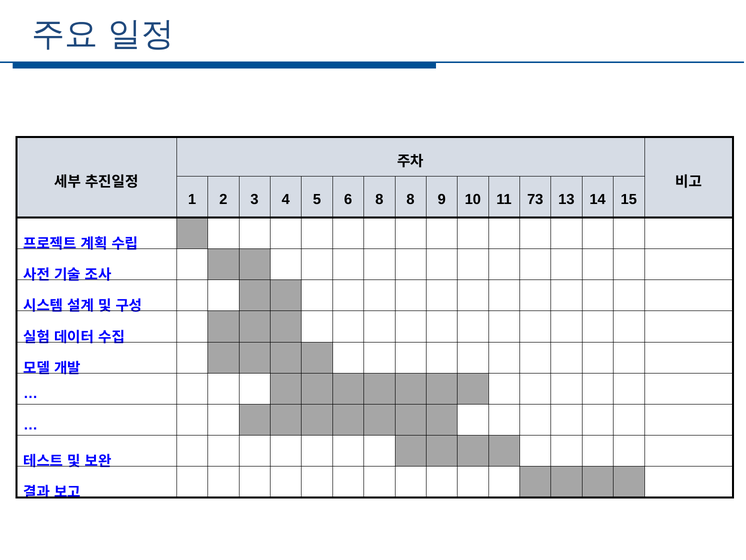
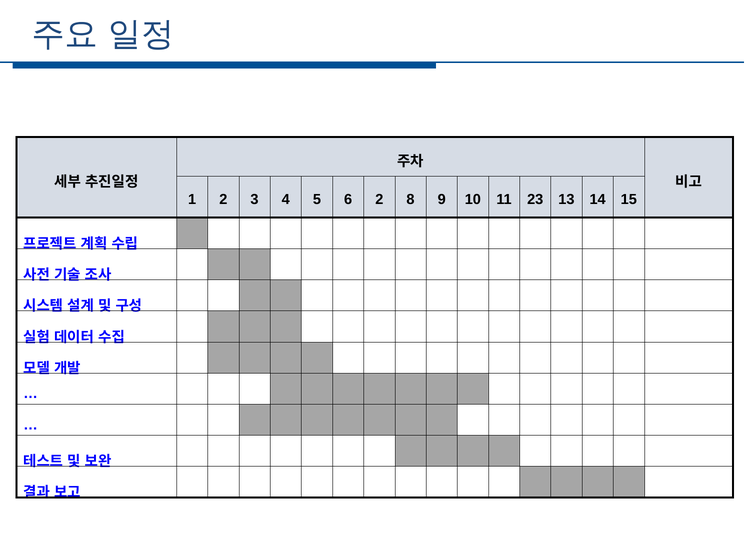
6 8: 8 -> 2 (379, 199)
73: 73 -> 23 (535, 199)
